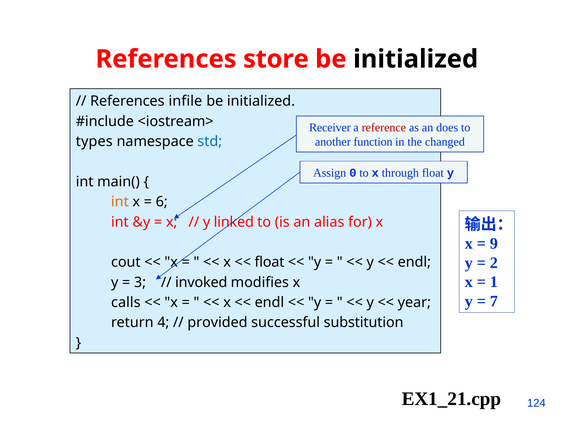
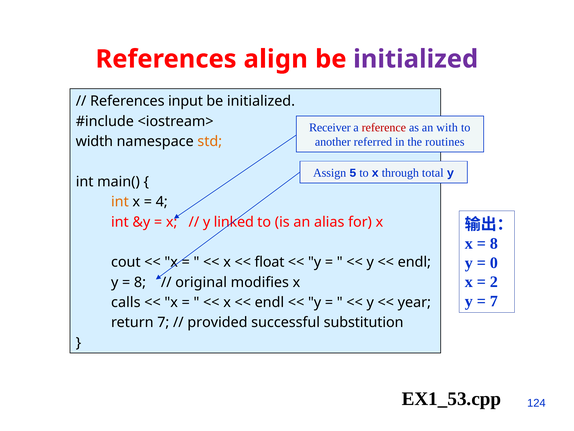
store: store -> align (276, 59)
initialized colour: black -> purple (416, 59)
infile: infile -> input (186, 101)
does: does -> with (447, 127)
function: function -> referred (373, 142)
changed: changed -> routines (445, 142)
types: types -> width (94, 141)
std colour: blue -> orange (210, 141)
0: 0 -> 5 (353, 173)
through float: float -> total (433, 173)
6: 6 -> 4 (162, 202)
9: 9 -> 8 (494, 243)
2: 2 -> 0 (494, 263)
1: 1 -> 2 (494, 282)
3: 3 -> 8 (140, 282)
invoked: invoked -> original (201, 282)
return 4: 4 -> 7 (163, 322)
EX1_21.cpp: EX1_21.cpp -> EX1_53.cpp (451, 398)
